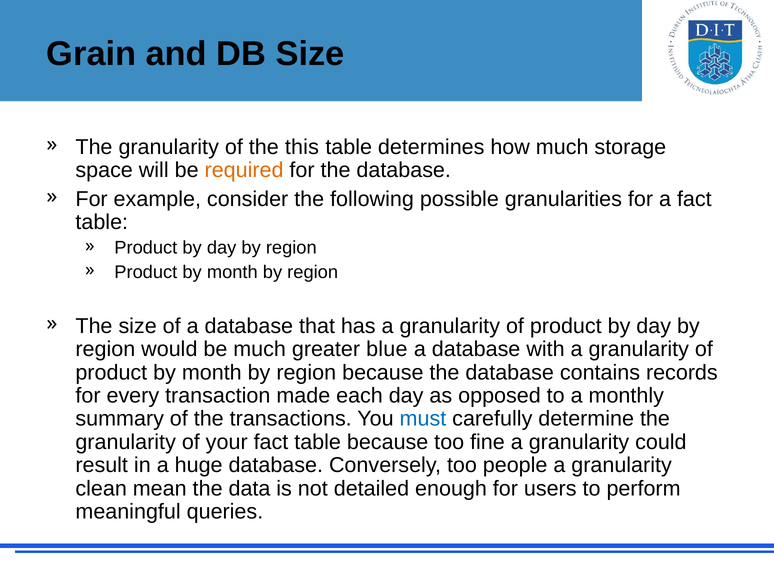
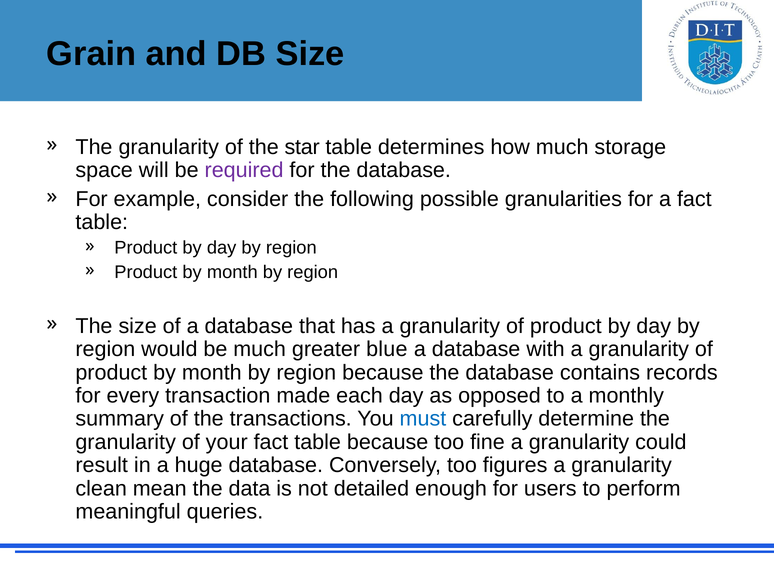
this: this -> star (302, 147)
required colour: orange -> purple (244, 170)
people: people -> figures (515, 466)
